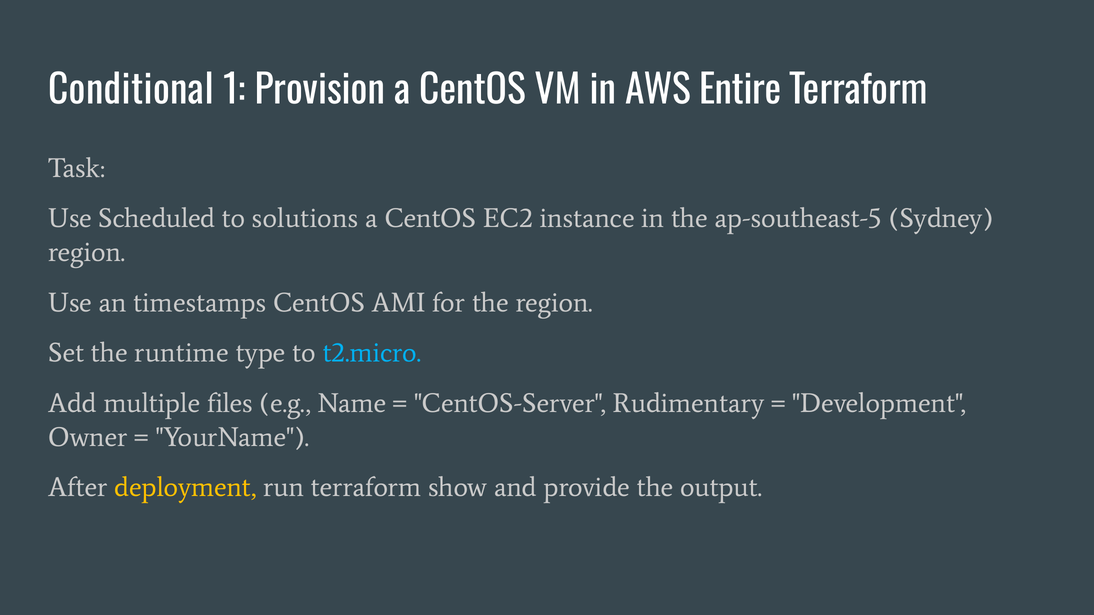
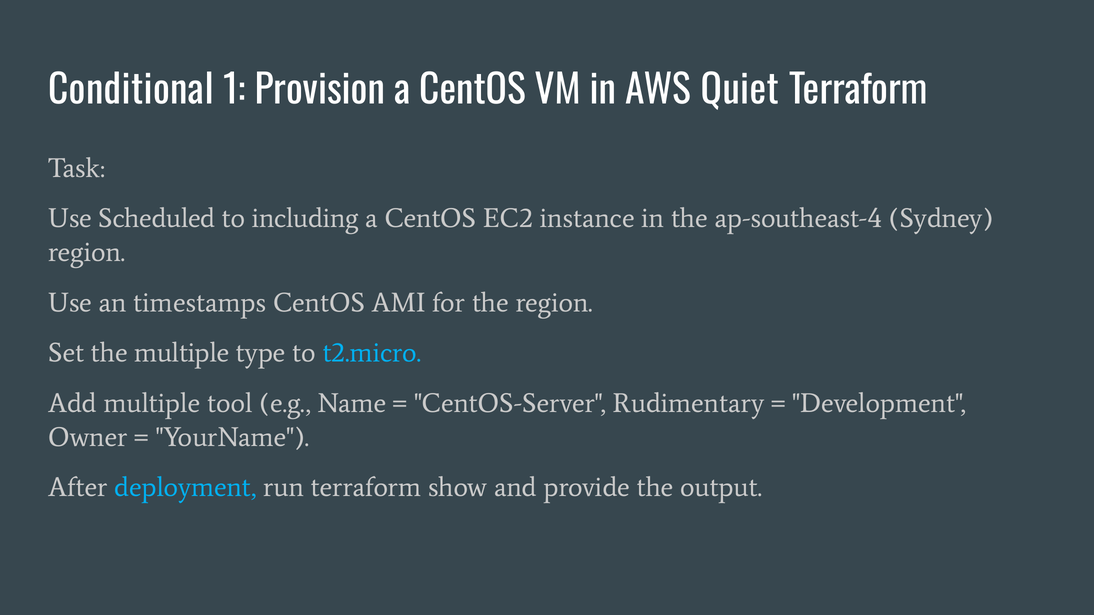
Entire: Entire -> Quiet (740, 91)
solutions: solutions -> including (305, 219)
ap-southeast-5: ap-southeast-5 -> ap-southeast-4 (798, 219)
the runtime: runtime -> multiple (182, 353)
files: files -> tool (230, 403)
deployment colour: yellow -> light blue (186, 488)
